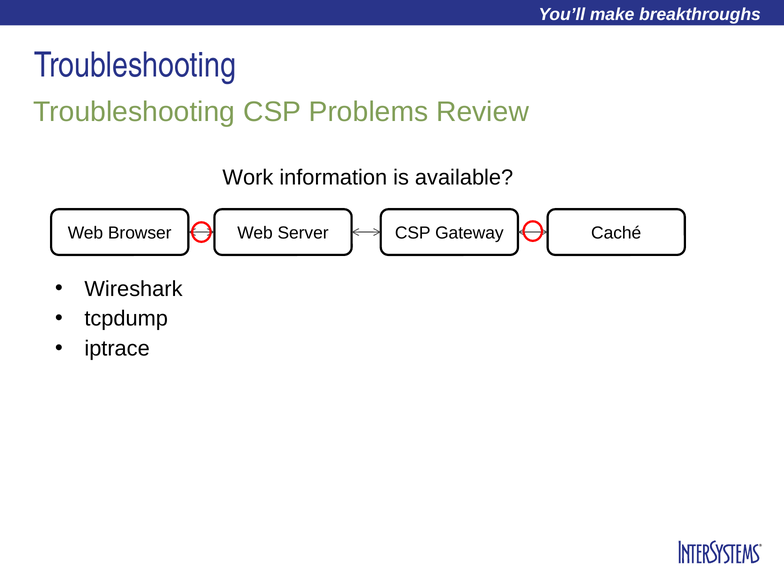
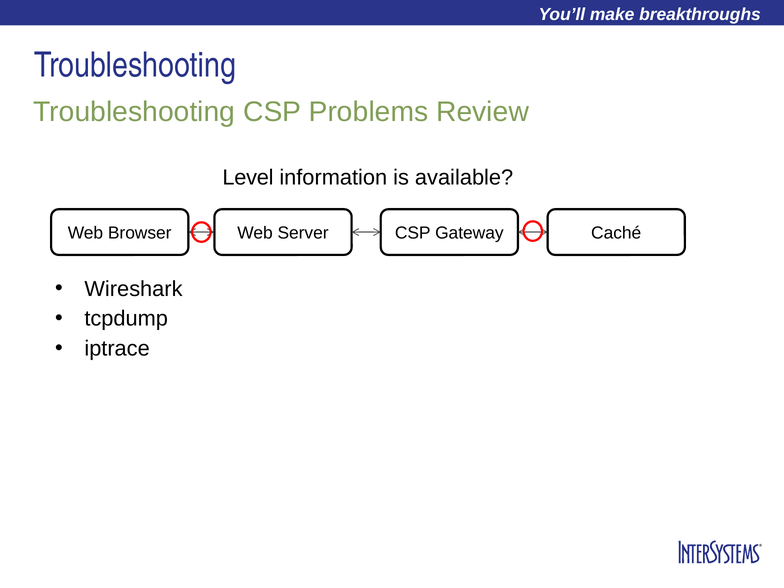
Work: Work -> Level (248, 178)
